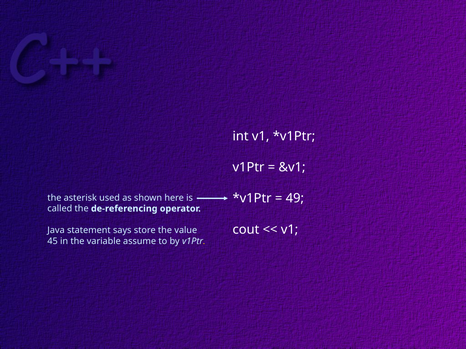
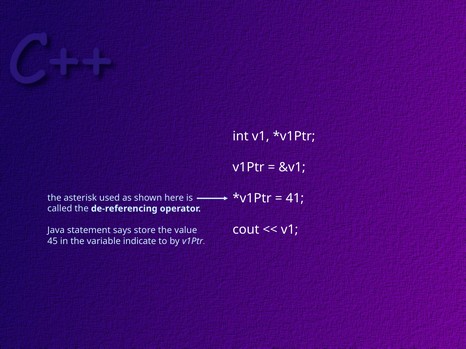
49: 49 -> 41 (295, 199)
assume: assume -> indicate (140, 242)
